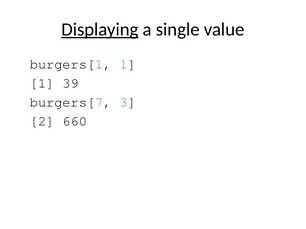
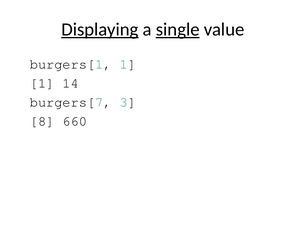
single underline: none -> present (178, 30)
39: 39 -> 14 (71, 83)
2: 2 -> 8 (42, 121)
